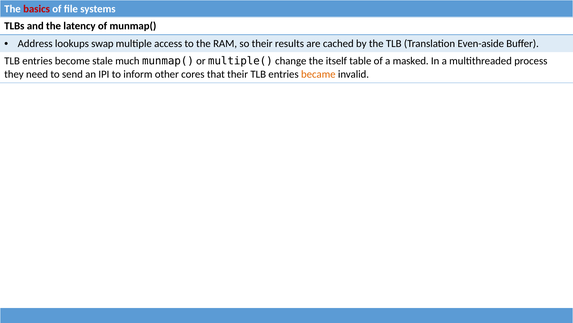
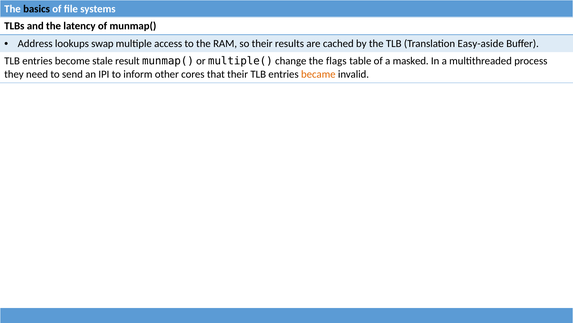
basics colour: red -> black (37, 9)
Even-aside: Even-aside -> Easy-aside (481, 43)
much: much -> result (127, 61)
itself: itself -> flags (336, 61)
